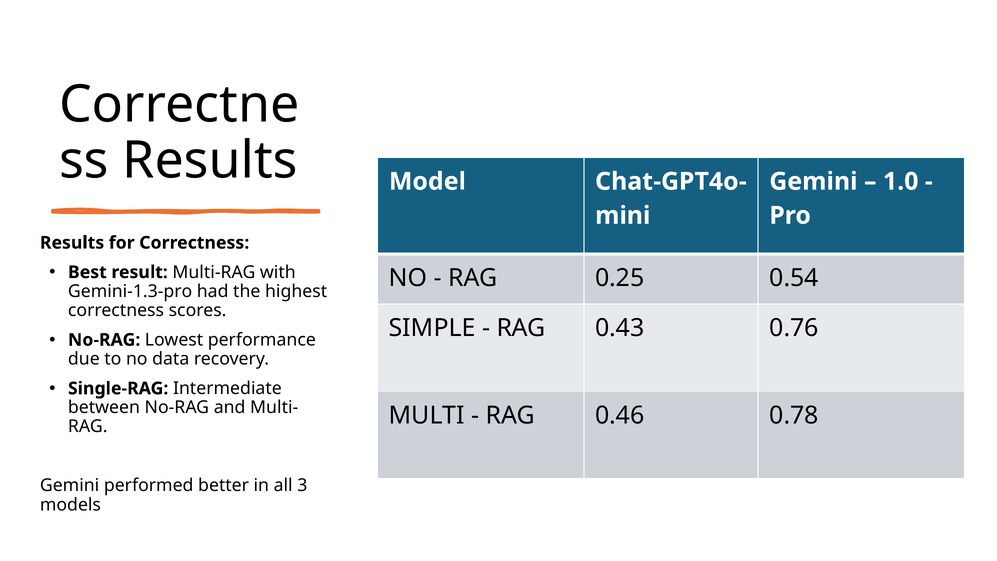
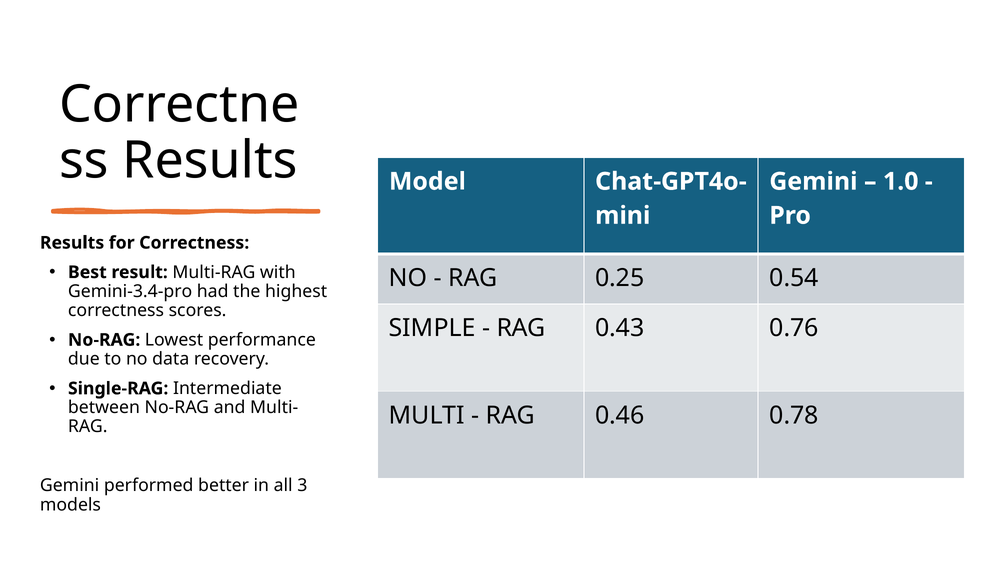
Gemini-1.3-pro: Gemini-1.3-pro -> Gemini-3.4-pro (130, 291)
